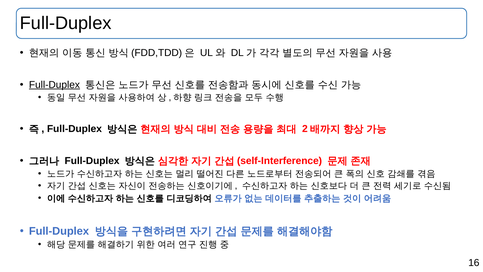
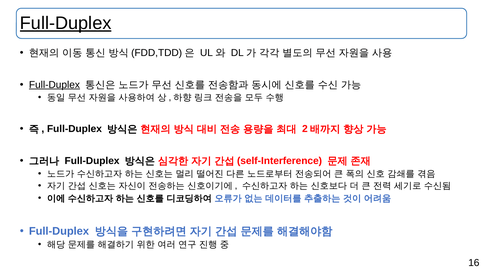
Full-Duplex underline: none -> present (66, 23)
